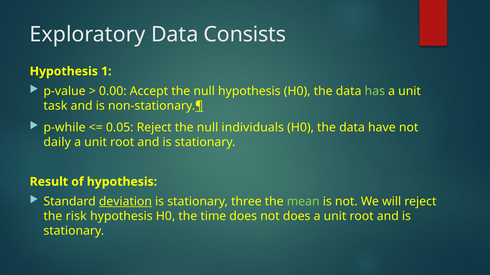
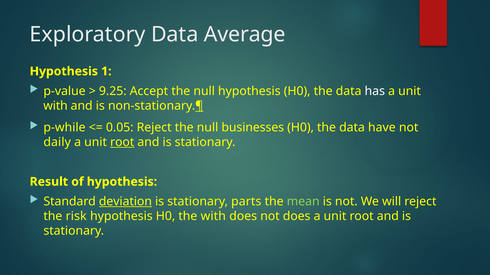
Consists: Consists -> Average (245, 34)
0.00: 0.00 -> 9.25 (113, 91)
has colour: light green -> white (375, 91)
task: task -> with (56, 106)
individuals: individuals -> businesses (253, 128)
root underline: none -> present (122, 142)
three: three -> parts (246, 202)
the time: time -> with (213, 217)
